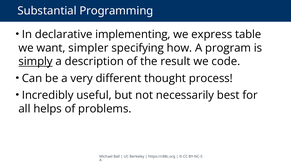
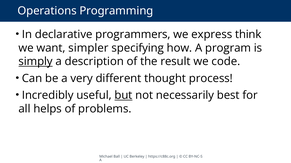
Substantial: Substantial -> Operations (47, 11)
implementing: implementing -> programmers (133, 35)
table: table -> think (248, 35)
but underline: none -> present (123, 96)
